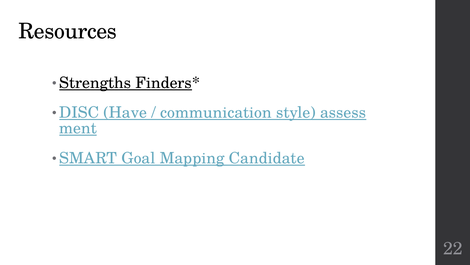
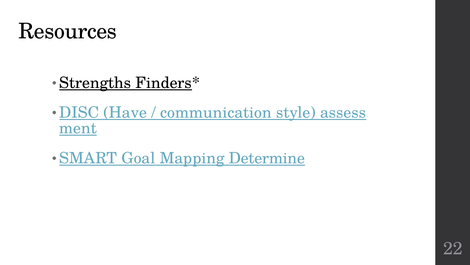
Candidate: Candidate -> Determine (267, 158)
